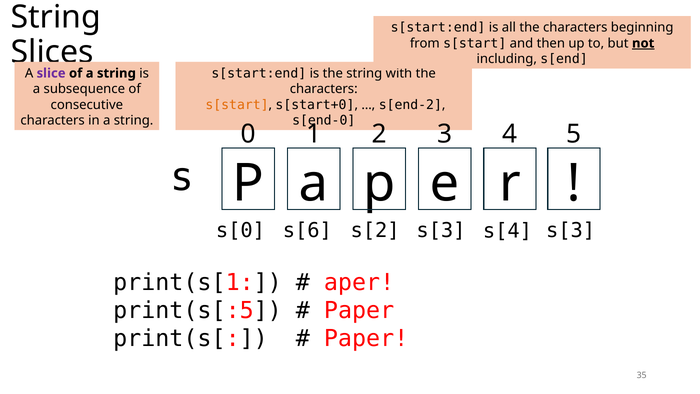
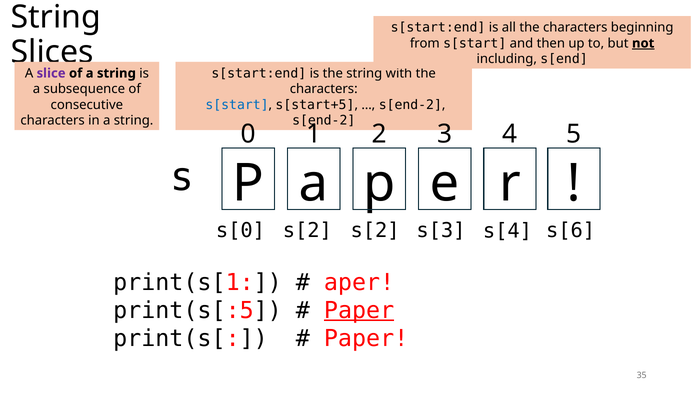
s[start colour: orange -> blue (237, 105)
s[start+0: s[start+0 -> s[start+5 (315, 105)
s[end-0: s[end-0 -> s[end-2 (324, 120)
s[0 s[6: s[6 -> s[2 (307, 230)
s[4 s[3: s[3 -> s[6 (571, 230)
Paper underline: none -> present (359, 310)
